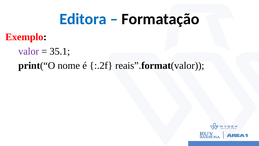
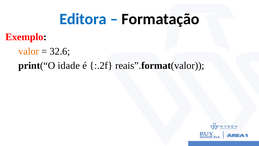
valor colour: purple -> orange (29, 51)
35.1: 35.1 -> 32.6 (60, 51)
nome: nome -> idade (69, 65)
